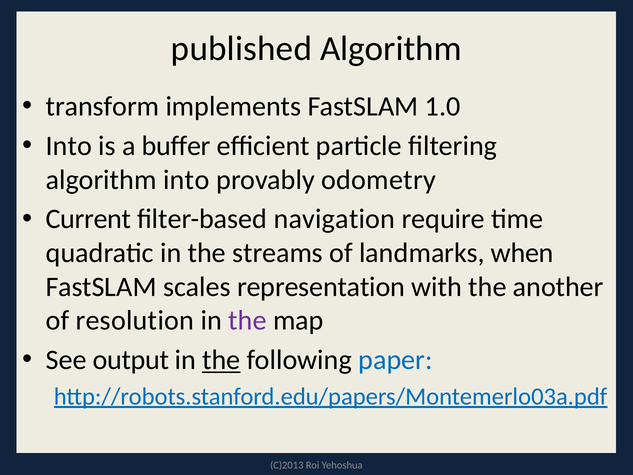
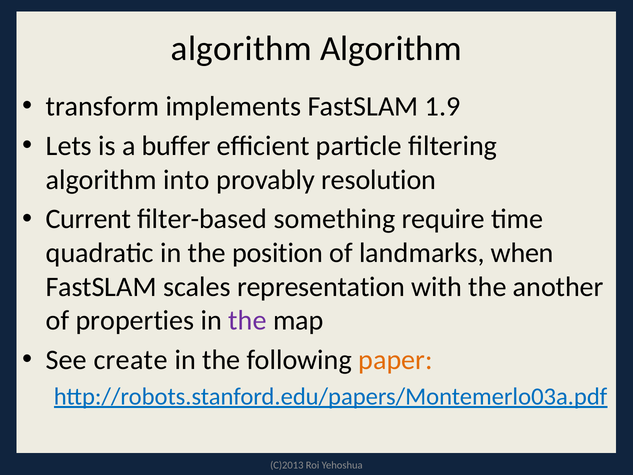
published: published -> algorithm (241, 49)
1.0: 1.0 -> 1.9 (443, 106)
Into: Into -> Lets (69, 146)
odometry: odometry -> resolution (379, 180)
navigation: navigation -> something (334, 219)
streams: streams -> position (278, 253)
resolution: resolution -> properties (135, 320)
output: output -> create (131, 360)
the underline: present -> none (221, 360)
paper colour: blue -> orange (396, 360)
